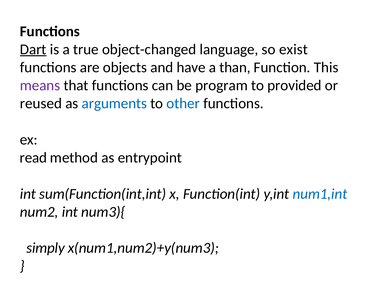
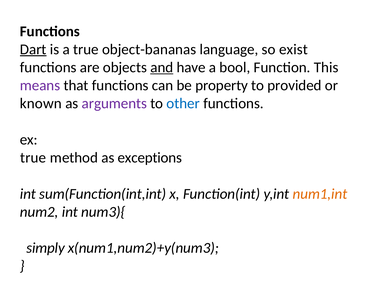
object-changed: object-changed -> object-bananas (149, 49)
and underline: none -> present (162, 67)
than: than -> bool (235, 67)
program: program -> property (222, 85)
reused: reused -> known (41, 103)
arguments colour: blue -> purple (114, 103)
read: read -> true (33, 157)
entrypoint: entrypoint -> exceptions (150, 157)
num1,int colour: blue -> orange (320, 193)
